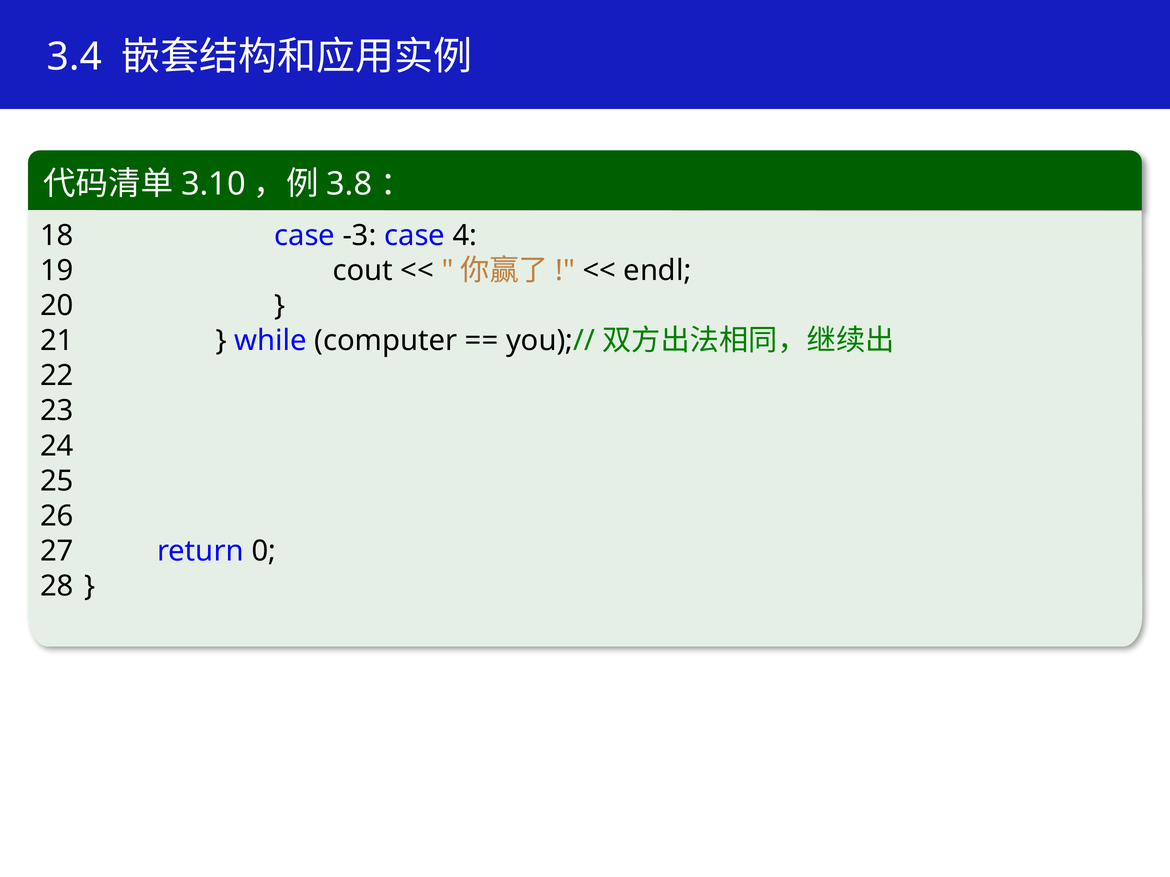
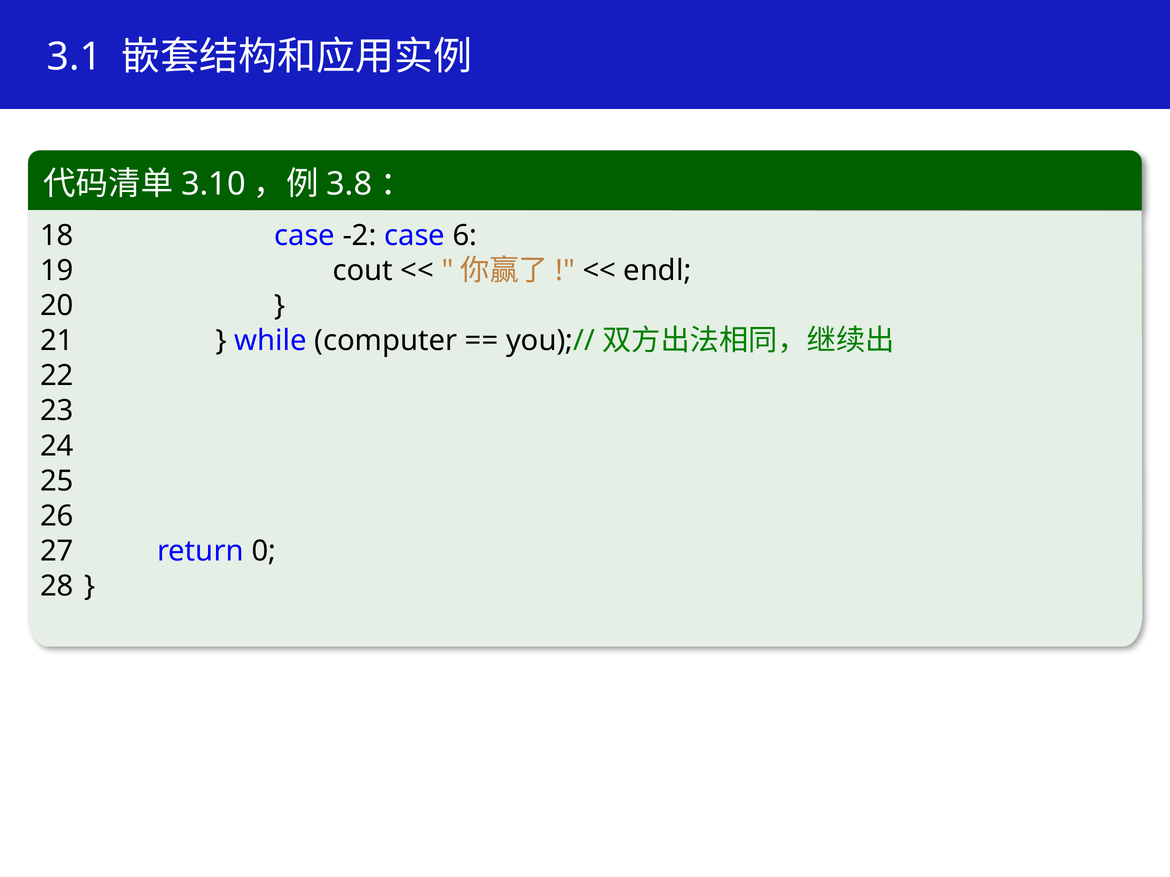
3.4: 3.4 -> 3.1 (74, 57)
-3: -3 -> -2 (360, 236)
4: 4 -> 6 (465, 236)
